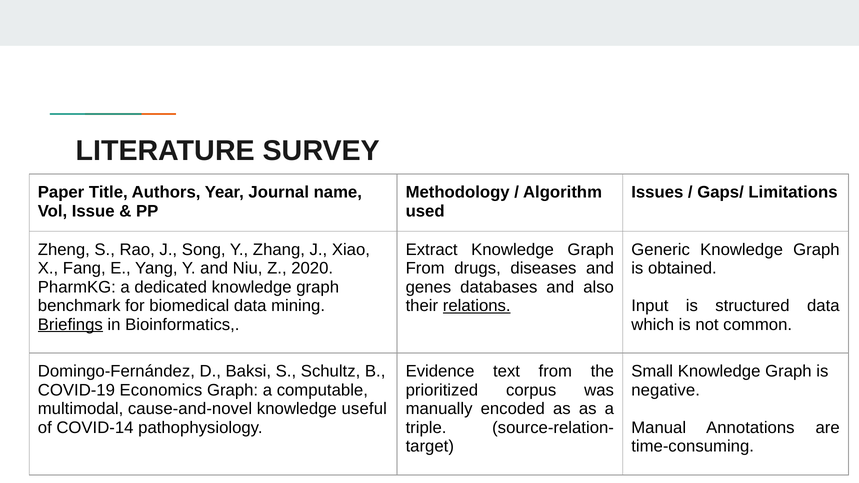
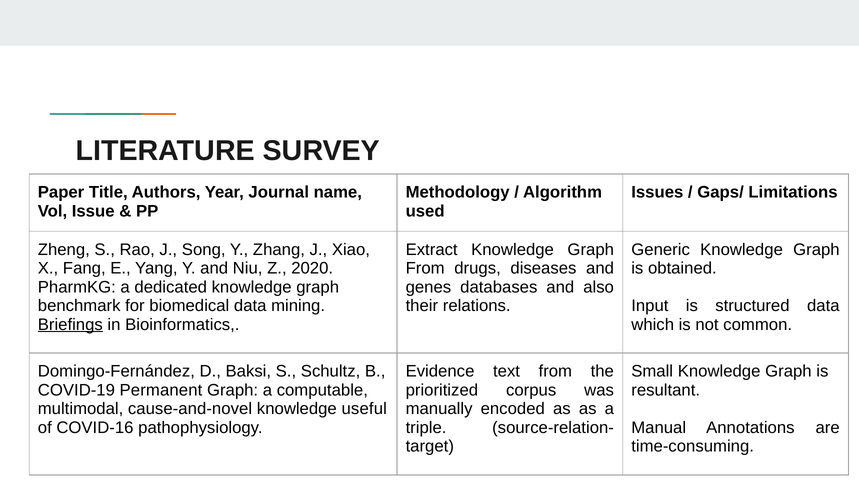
relations underline: present -> none (477, 306)
Economics: Economics -> Permanent (161, 390)
negative: negative -> resultant (666, 390)
COVID-14: COVID-14 -> COVID-16 (95, 428)
